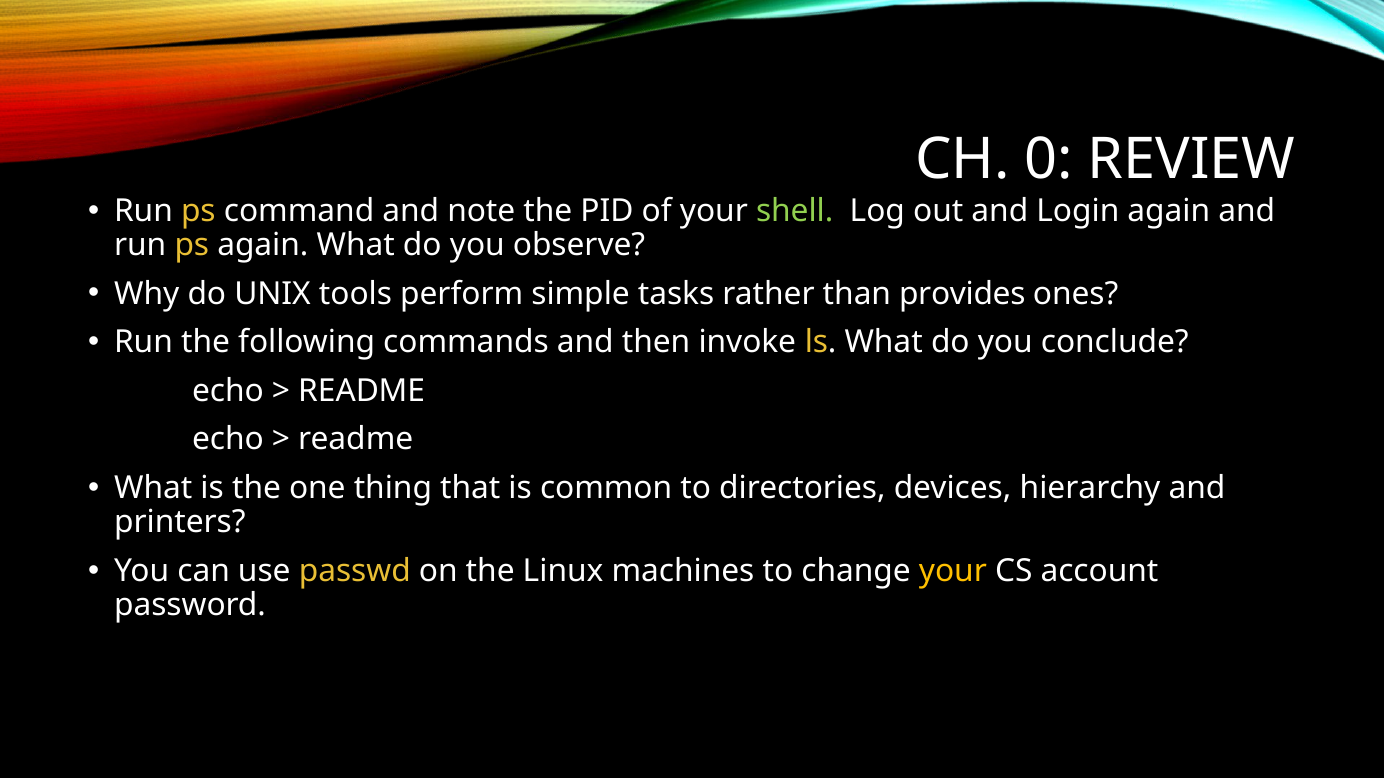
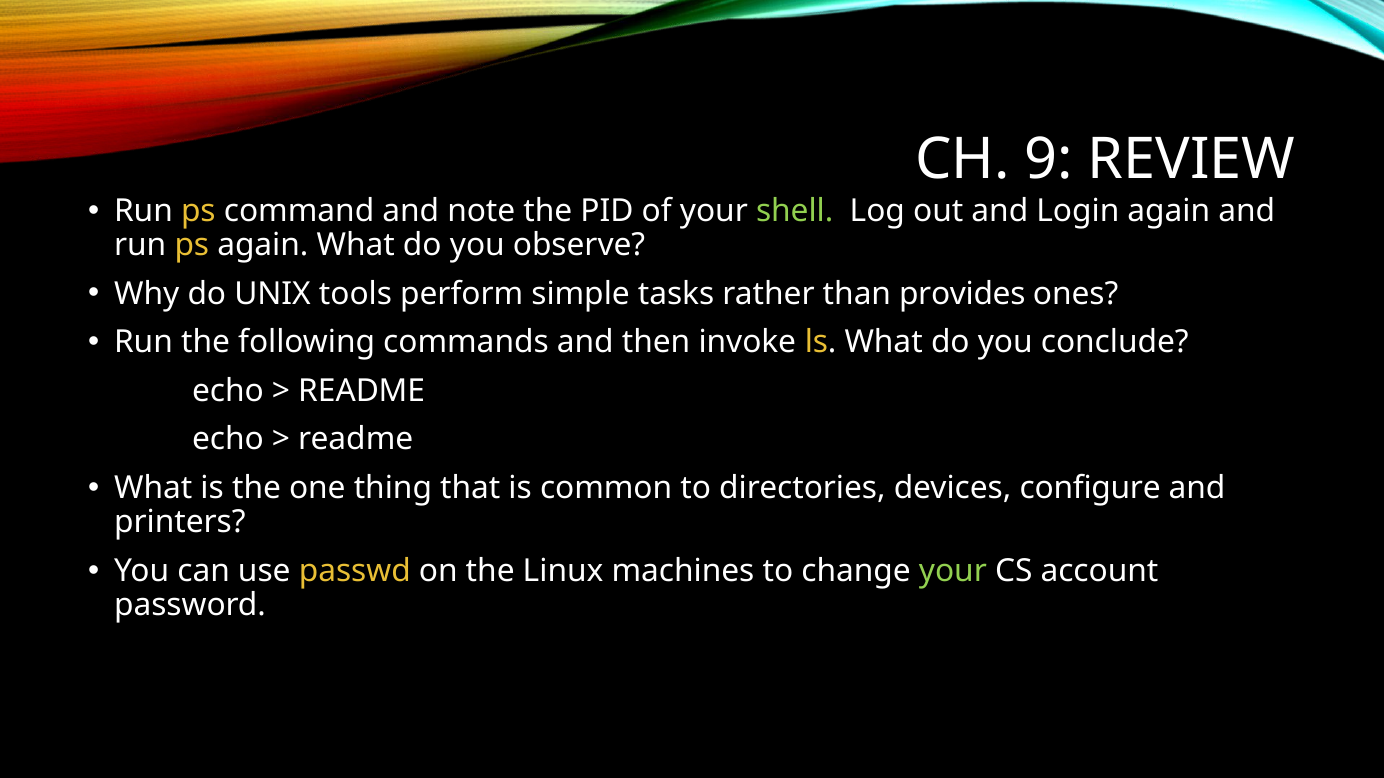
0: 0 -> 9 (1049, 160)
hierarchy: hierarchy -> configure (1090, 488)
your colour: yellow -> light green (953, 571)
